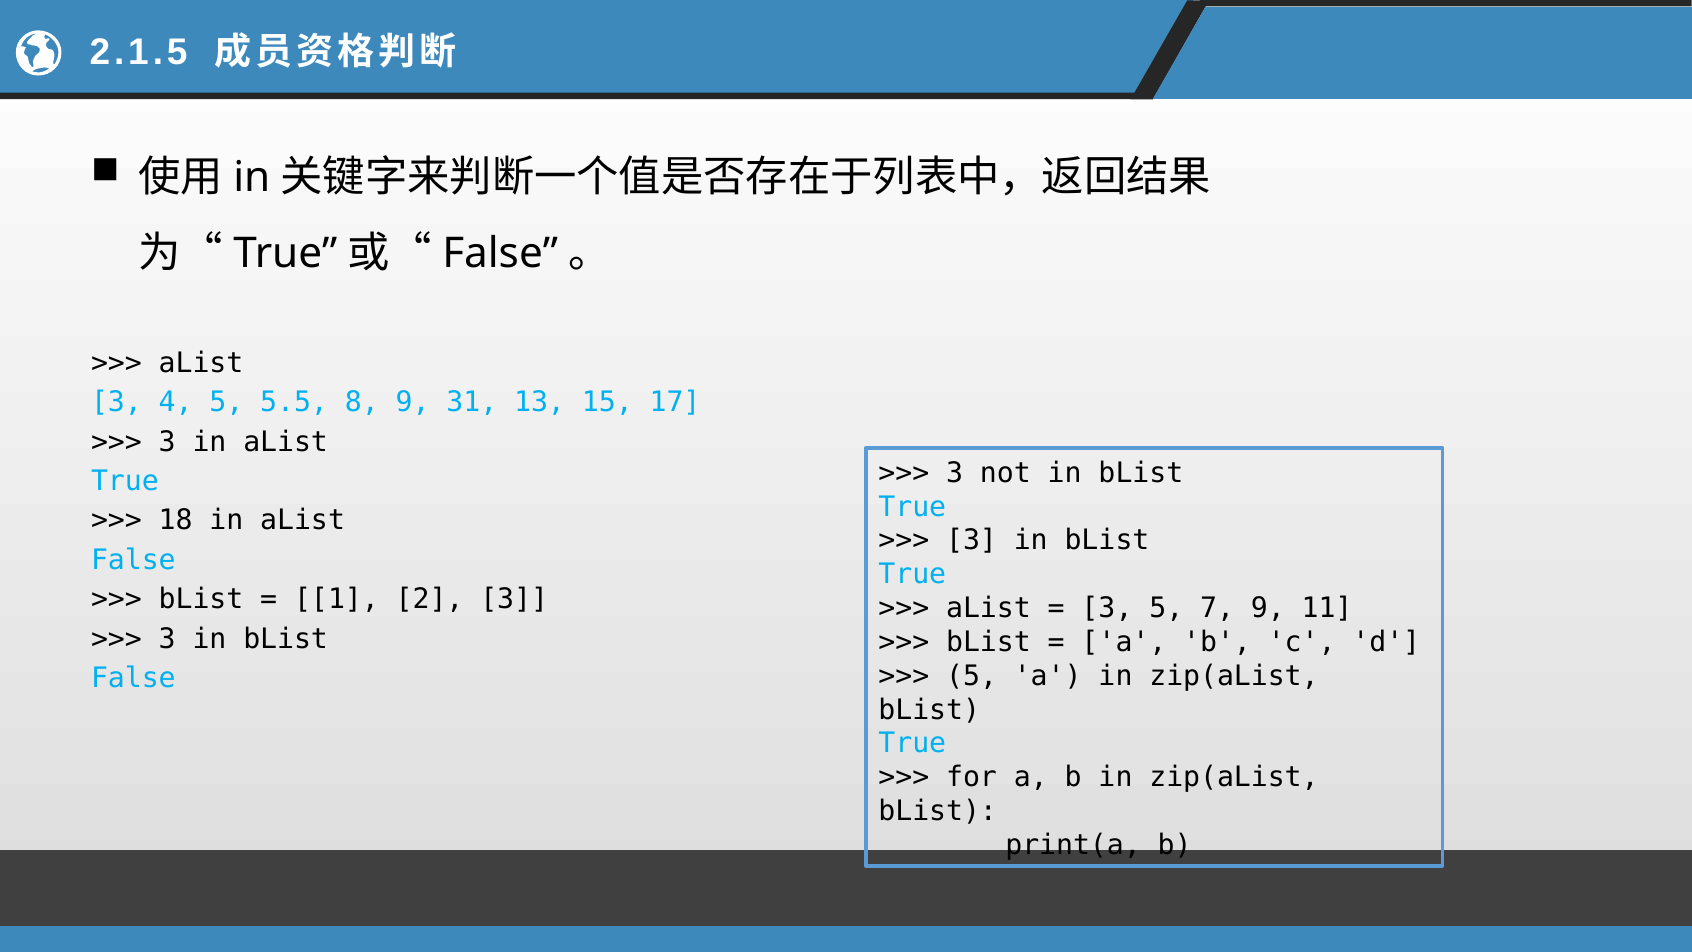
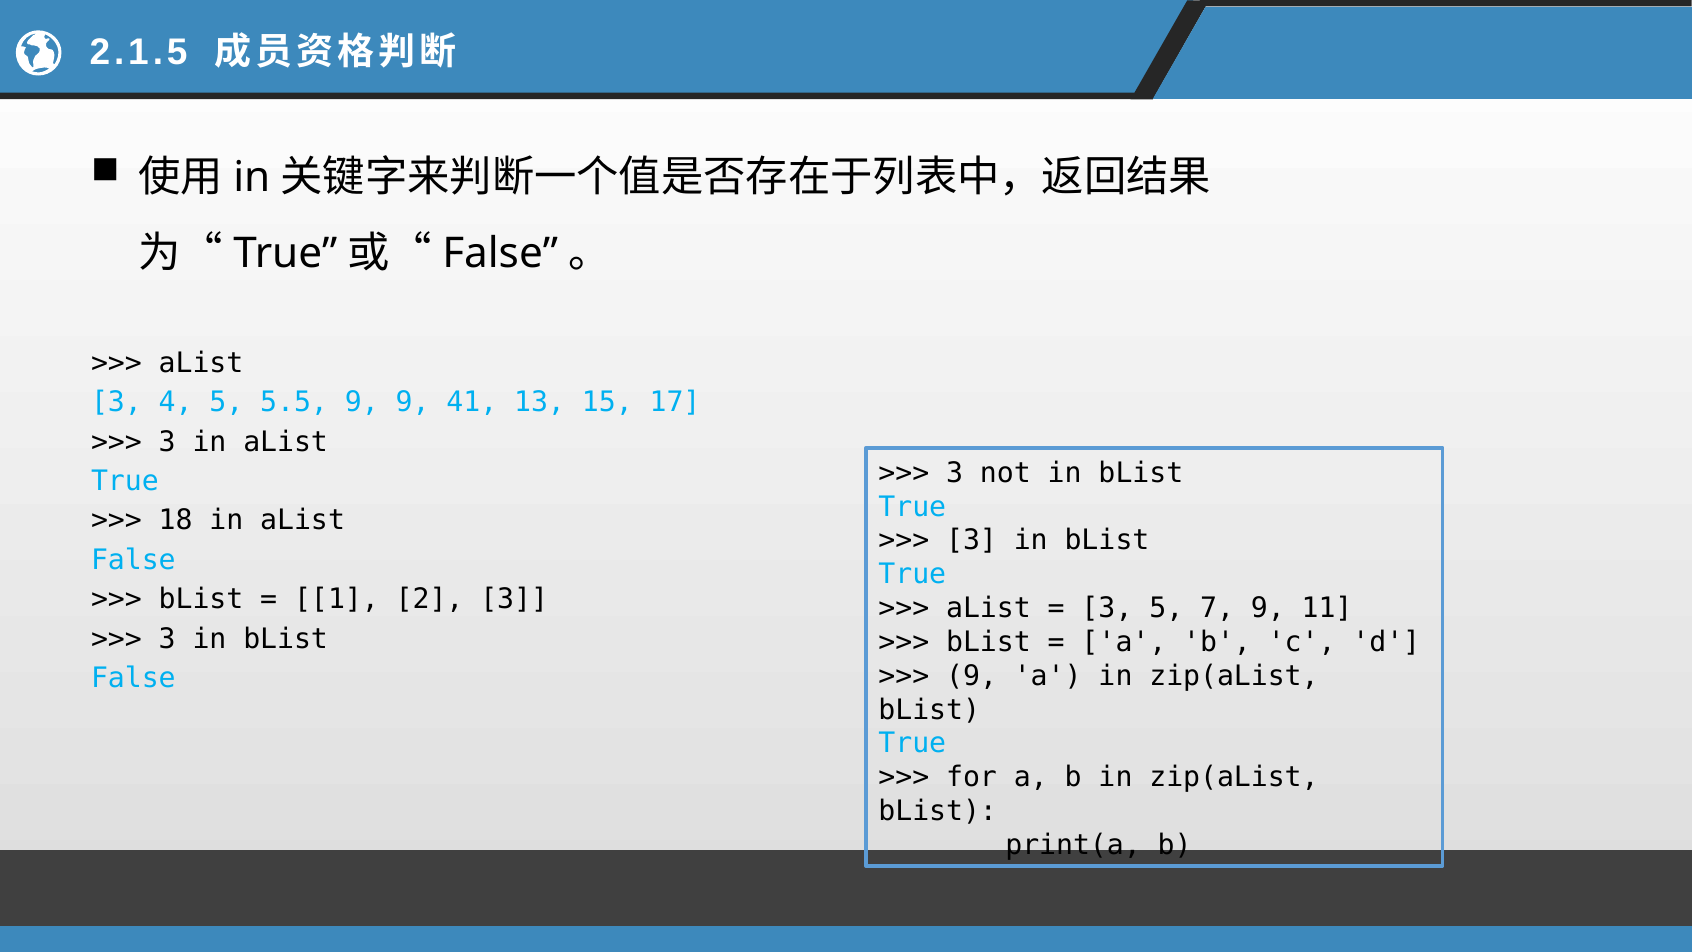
5.5 8: 8 -> 9 (362, 402)
31: 31 -> 41 (472, 402)
5: 5 -> 9 (972, 676)
